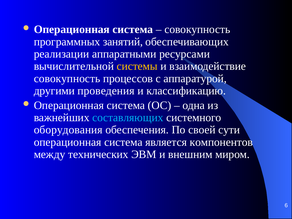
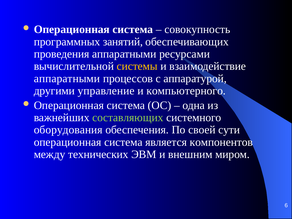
реализации: реализации -> проведения (62, 54)
совокупность: совокупность -> аппаратными (67, 79)
проведения: проведения -> управление (106, 91)
классификацию: классификацию -> компьютерного (186, 91)
составляющих colour: light blue -> light green (128, 118)
